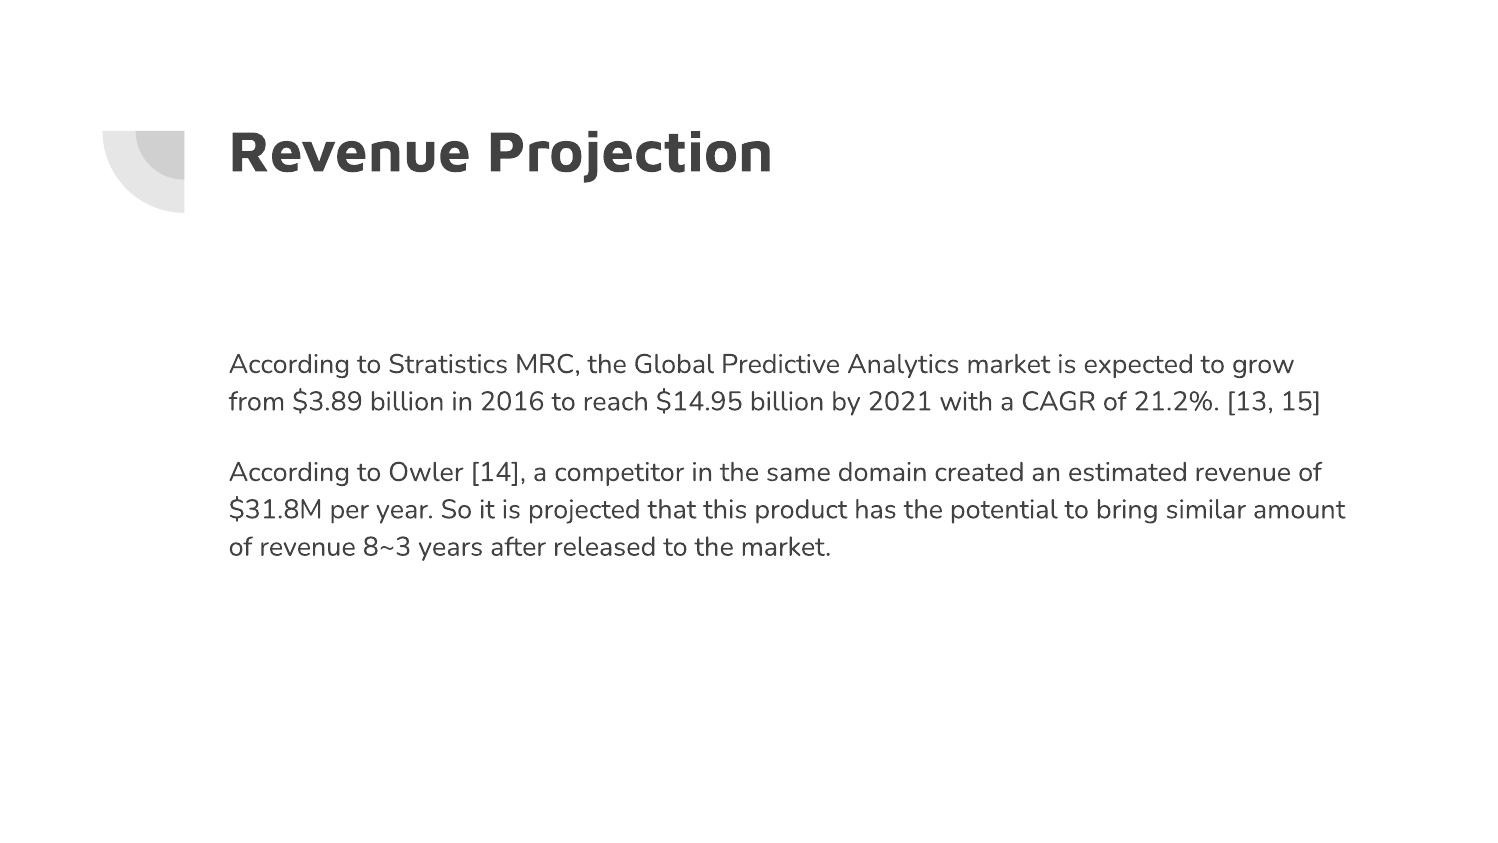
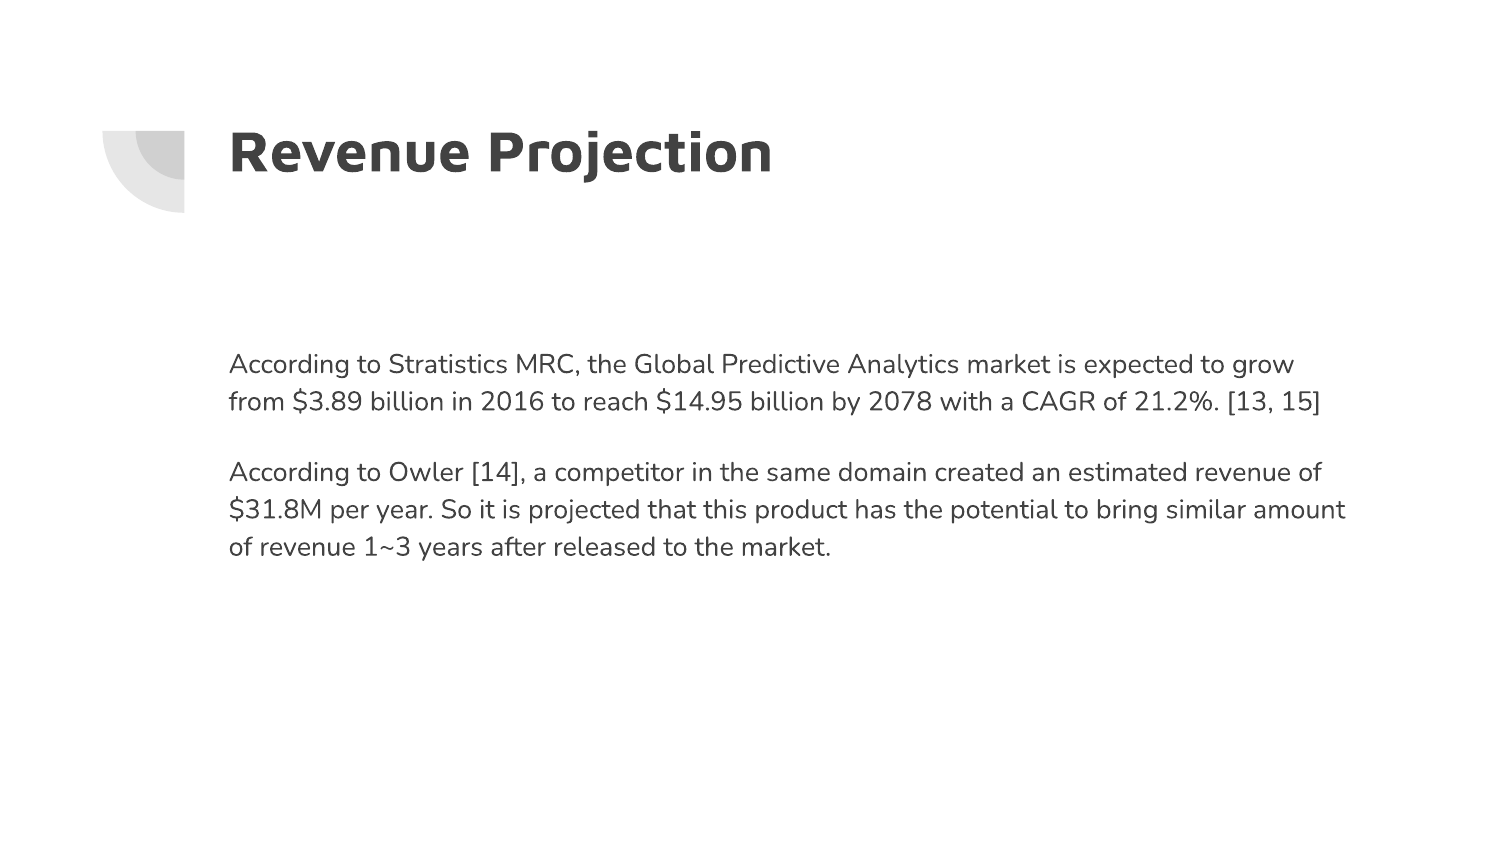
2021: 2021 -> 2078 (900, 401)
8~3: 8~3 -> 1~3 (387, 547)
